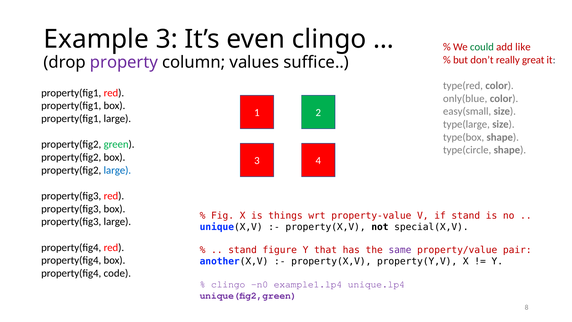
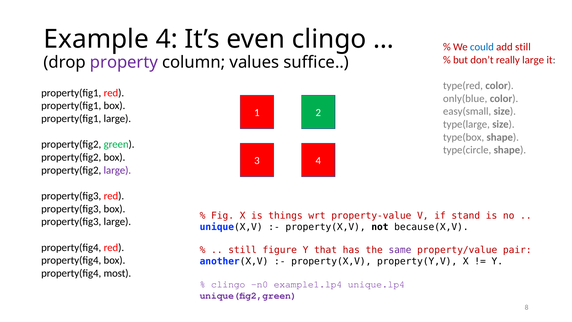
Example 3: 3 -> 4 (167, 39)
could colour: green -> blue (482, 47)
add like: like -> still (523, 47)
really great: great -> large (533, 60)
large colour: blue -> purple (117, 170)
special(X,V: special(X,V -> because(X,V (431, 227)
stand: stand -> still (243, 250)
code: code -> most (117, 273)
